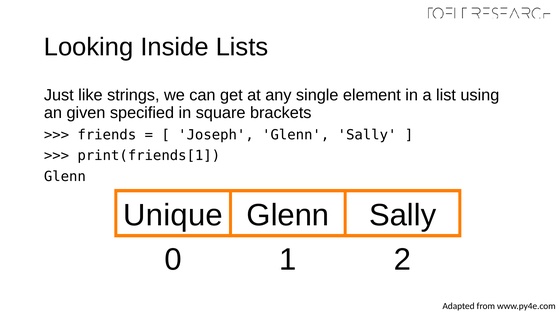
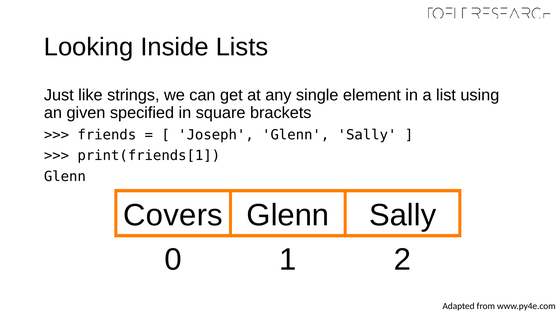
Unique: Unique -> Covers (173, 215)
